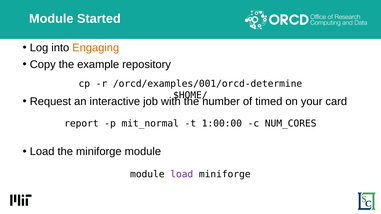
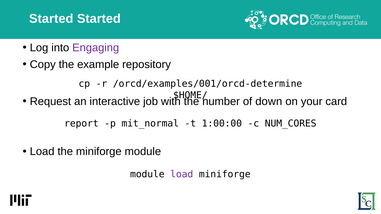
Module: Module -> Started (51, 19)
Engaging colour: orange -> purple (96, 48)
timed: timed -> down (269, 101)
